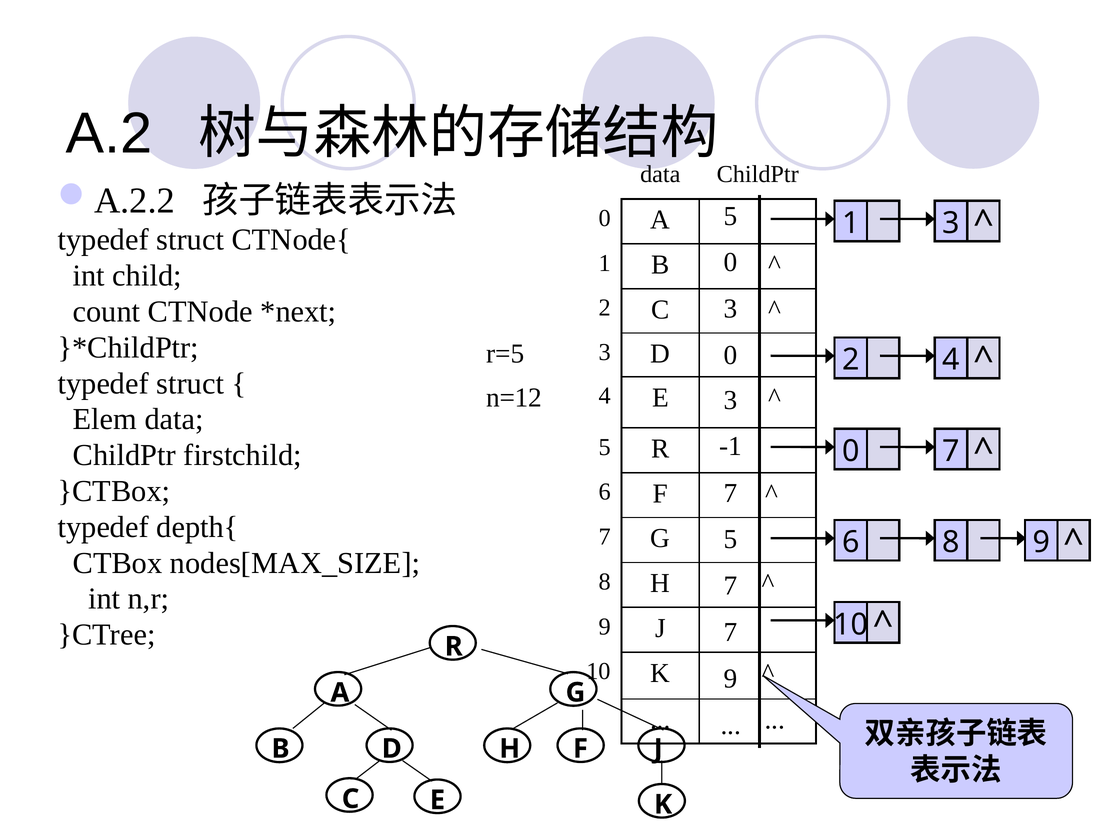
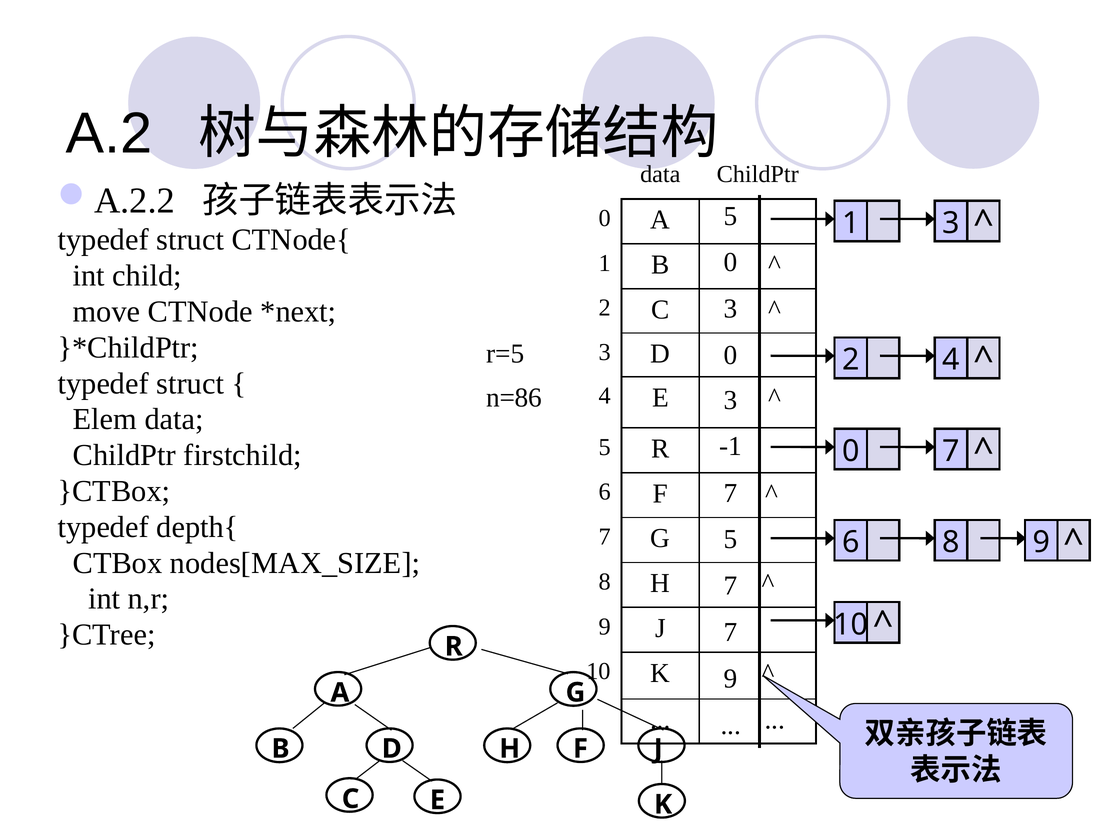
count: count -> move (107, 312)
n=12: n=12 -> n=86 (514, 397)
